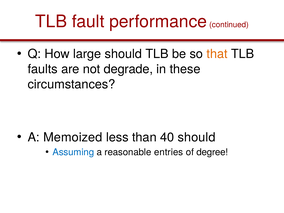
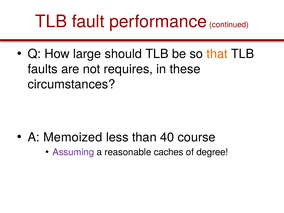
degrade: degrade -> requires (128, 69)
40 should: should -> course (197, 137)
Assuming colour: blue -> purple (73, 152)
entries: entries -> caches (169, 152)
